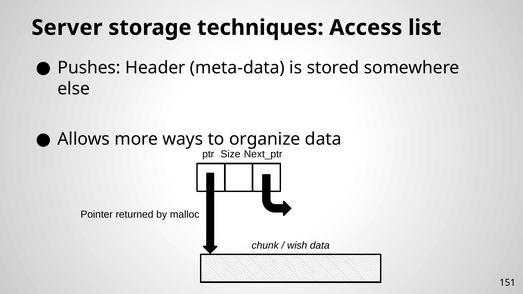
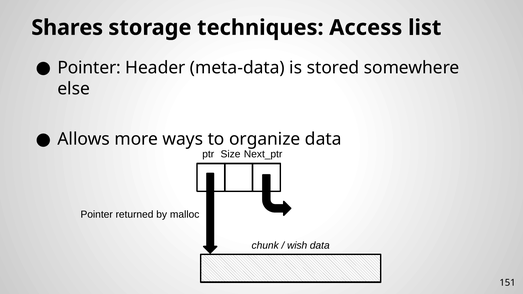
Server: Server -> Shares (67, 28)
Pushes: Pushes -> Pointer (89, 68)
